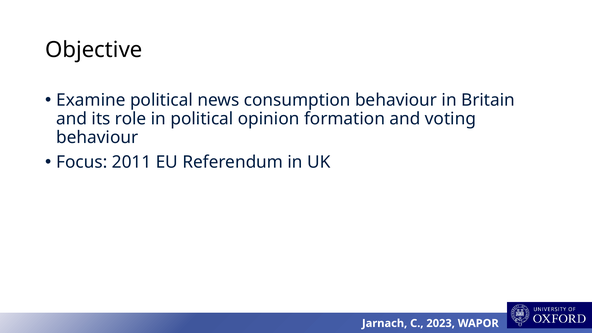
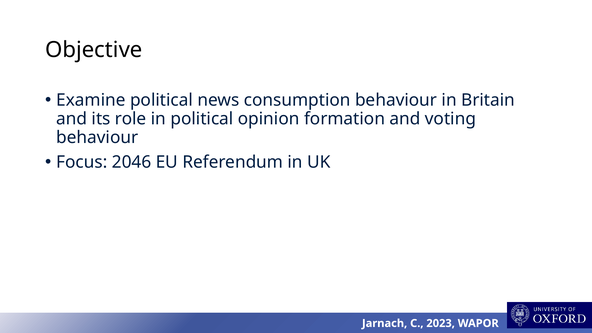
2011: 2011 -> 2046 (132, 162)
